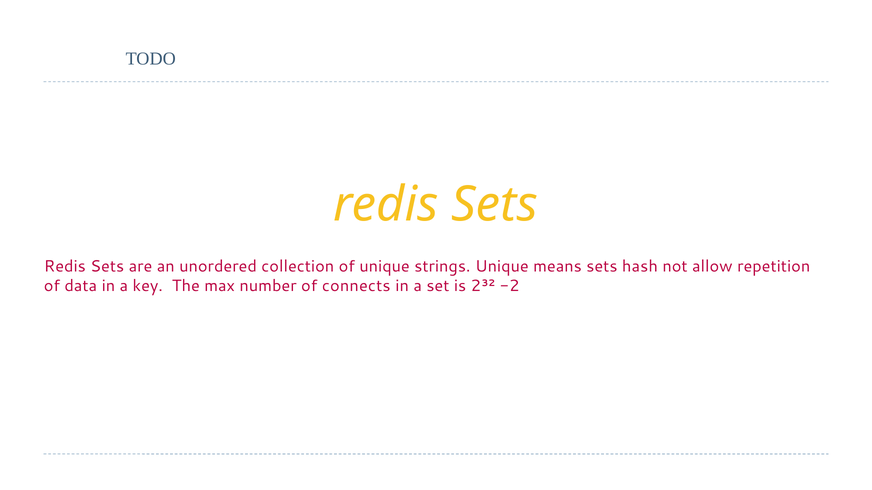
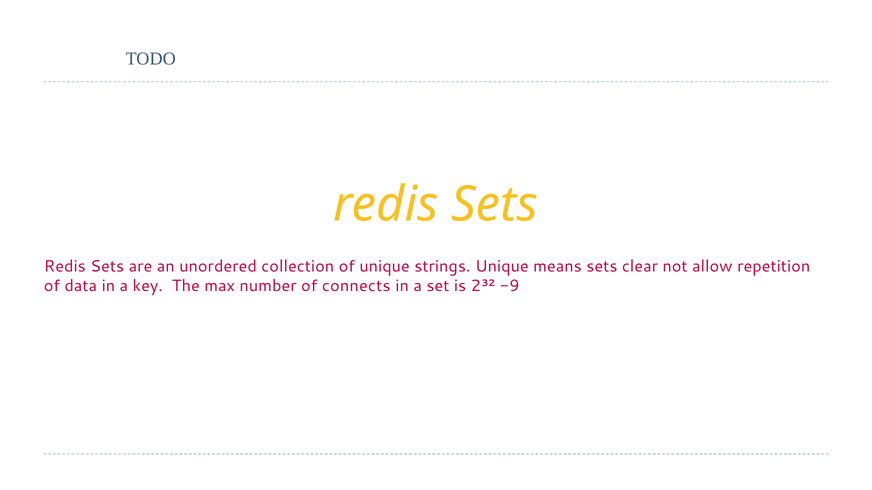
hash: hash -> clear (640, 267)
-2: -2 -> -9 (510, 286)
